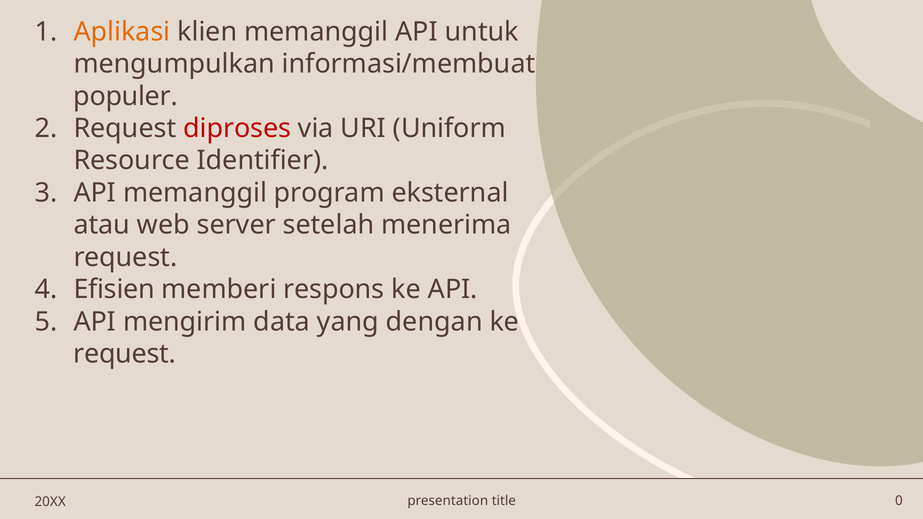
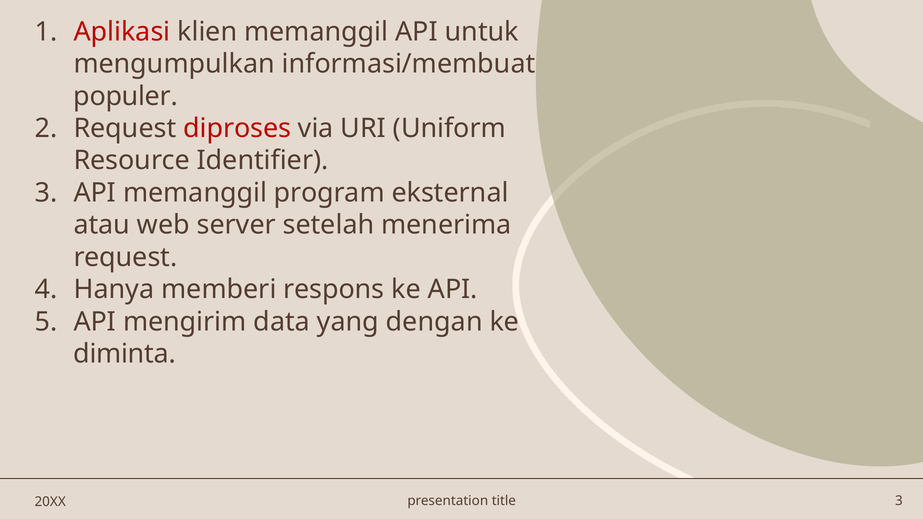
Aplikasi colour: orange -> red (122, 32)
Efisien: Efisien -> Hanya (114, 290)
request: request -> diminta (125, 354)
title 0: 0 -> 3 (899, 501)
